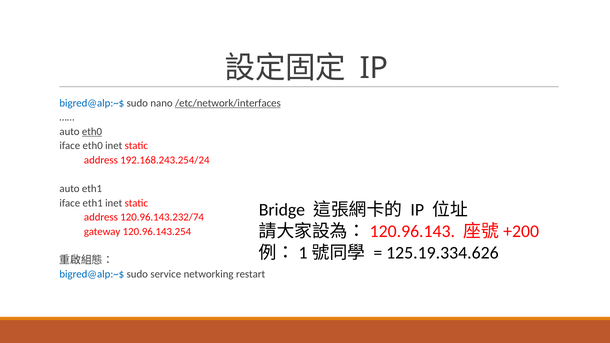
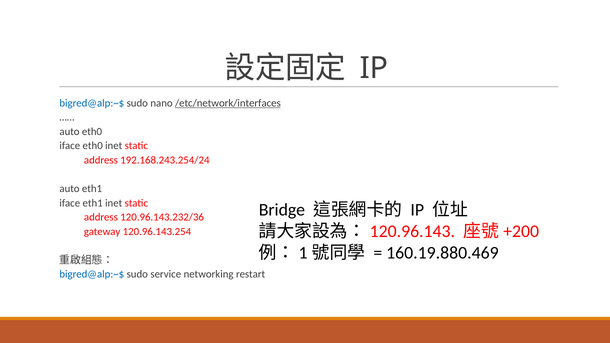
eth0 underline: present -> none (92, 132)
120.96.143.232/74: 120.96.143.232/74 -> 120.96.143.232/36 (162, 217)
125.19.334.626: 125.19.334.626 -> 160.19.880.469 (442, 253)
